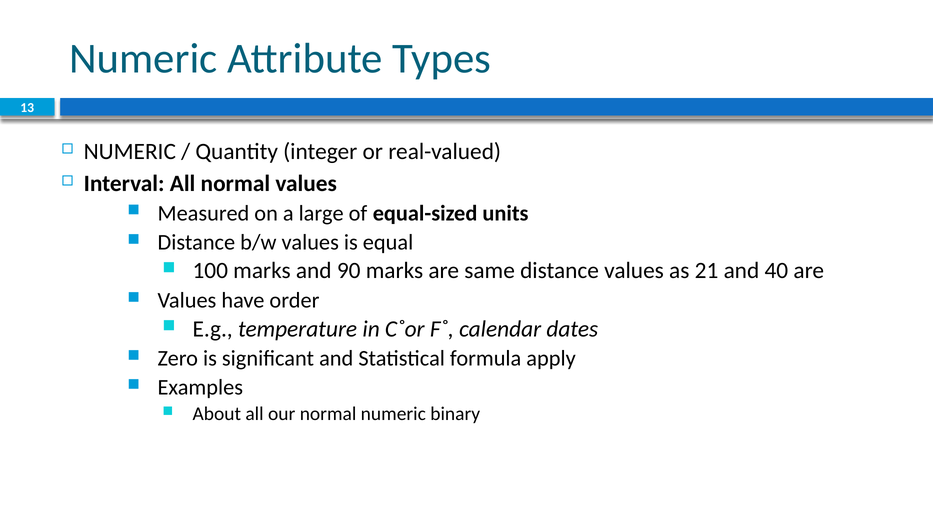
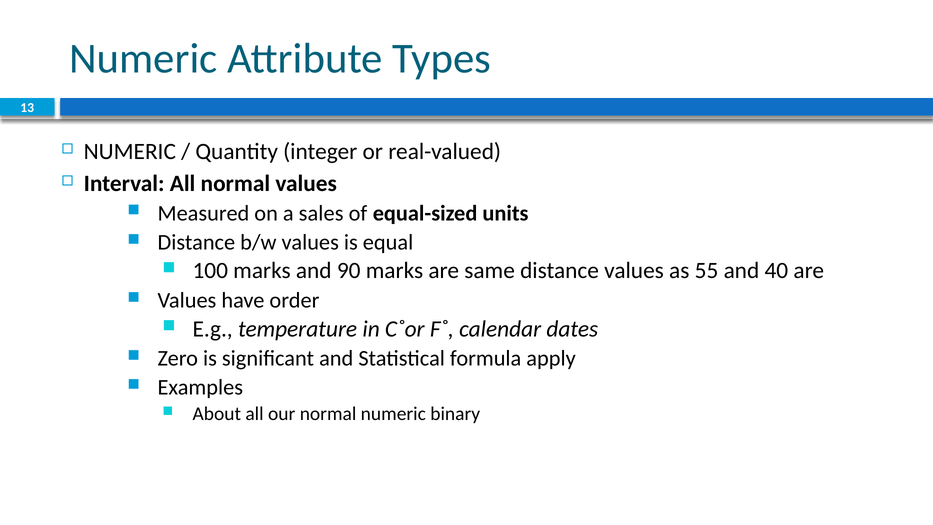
large: large -> sales (321, 213)
21: 21 -> 55 (707, 271)
